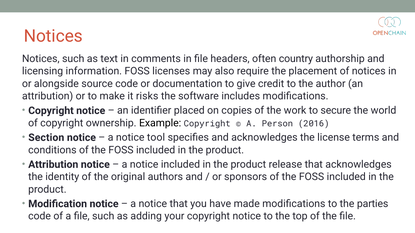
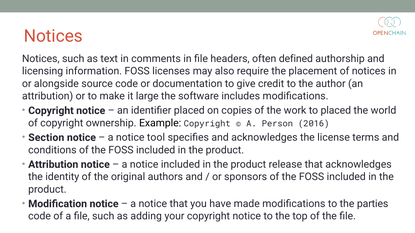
country: country -> defined (296, 59)
risks: risks -> large (147, 96)
to secure: secure -> placed (336, 111)
